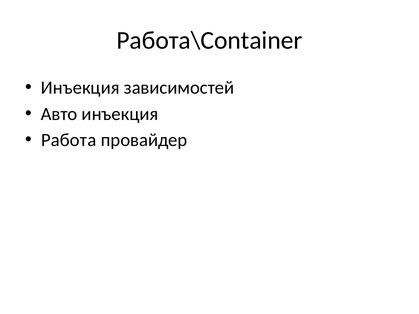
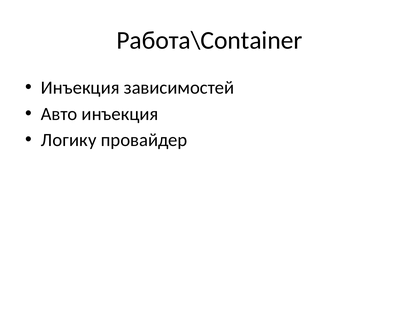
Работа: Работа -> Логику (69, 140)
